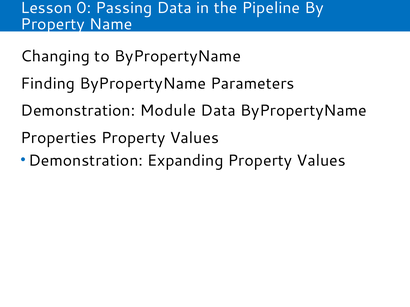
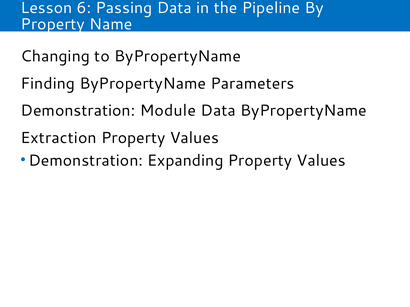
0: 0 -> 6 (84, 8)
Properties: Properties -> Extraction (59, 138)
